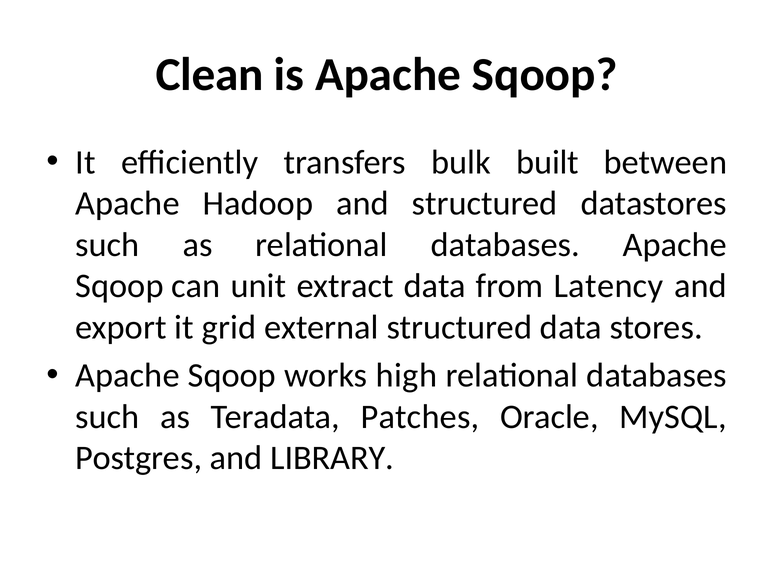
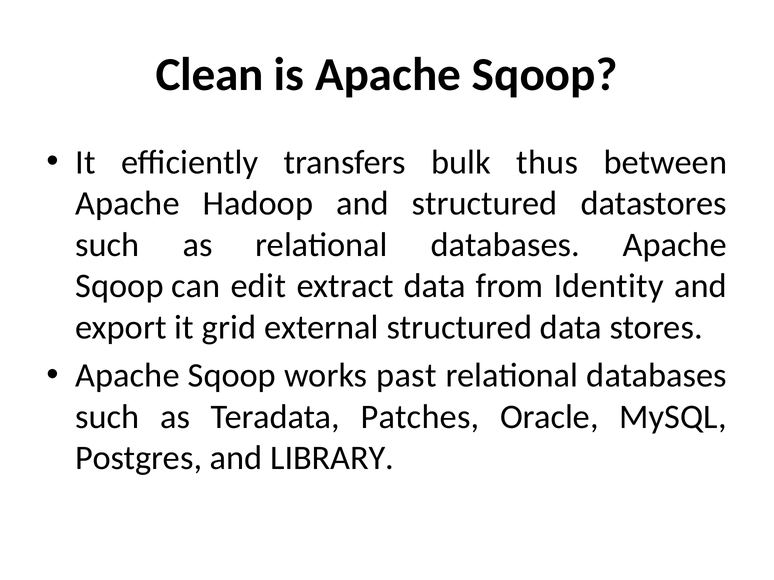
built: built -> thus (547, 162)
unit: unit -> edit (258, 286)
Latency: Latency -> Identity (609, 286)
high: high -> past (406, 376)
